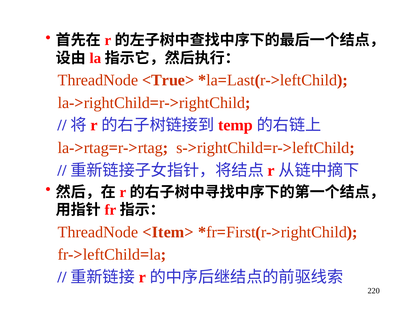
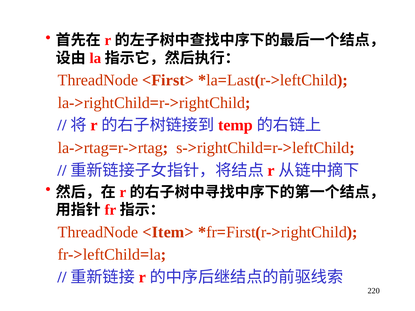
<True>: <True> -> <First> (168, 80)
